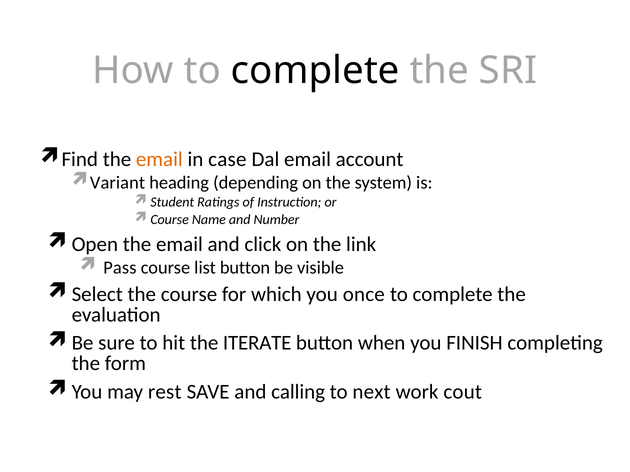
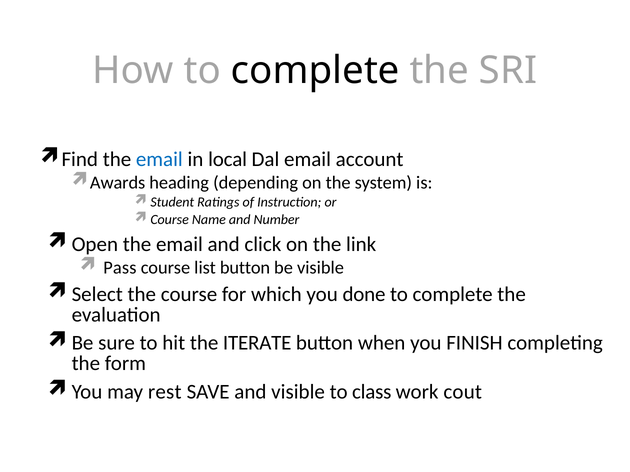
email colour: orange -> blue (159, 160)
case: case -> local (228, 160)
Variant: Variant -> Awards (118, 183)
once: once -> done (364, 295)
and calling: calling -> visible (298, 392)
next: next -> class (372, 392)
